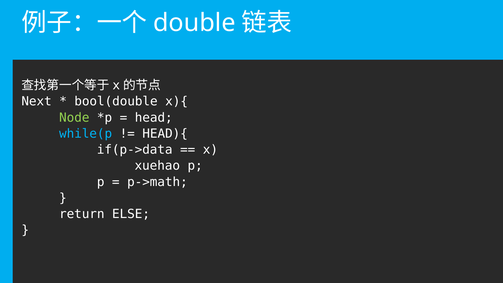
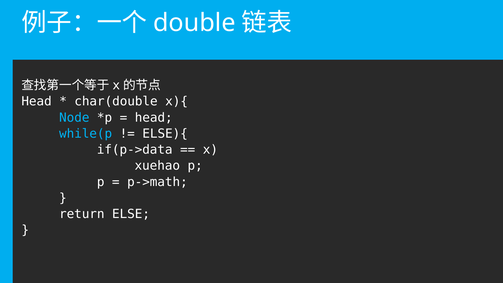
Next: Next -> Head (37, 101)
bool(double: bool(double -> char(double (116, 101)
Node colour: light green -> light blue (74, 117)
HEAD){: HEAD){ -> ELSE){ (165, 134)
